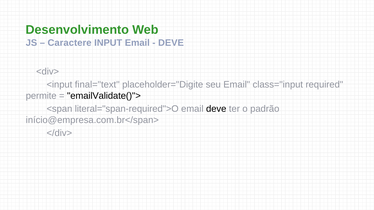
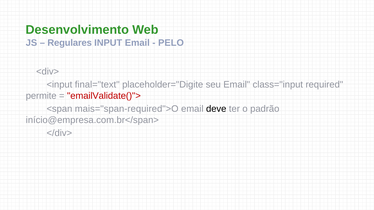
Caractere: Caractere -> Regulares (70, 43)
DEVE: DEVE -> PELO (171, 43)
emailValidate()"> colour: black -> red (104, 96)
literal="span-required">O: literal="span-required">O -> mais="span-required">O (127, 109)
